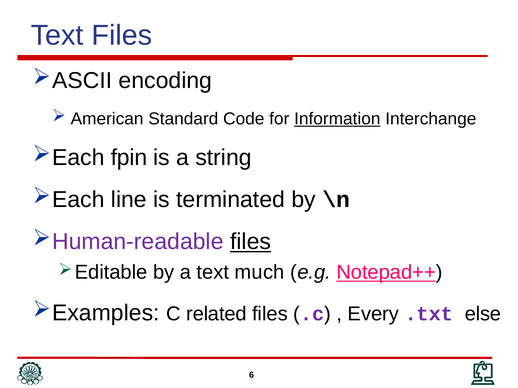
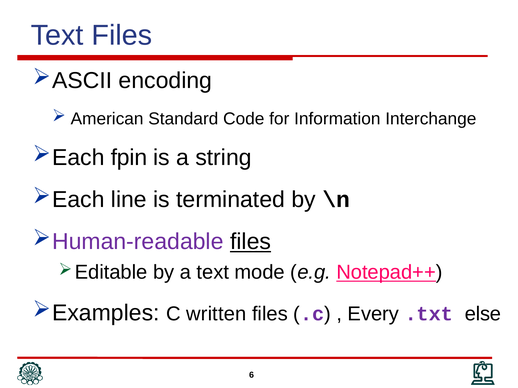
Information underline: present -> none (337, 119)
much: much -> mode (260, 273)
related: related -> written (216, 314)
